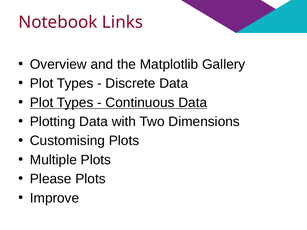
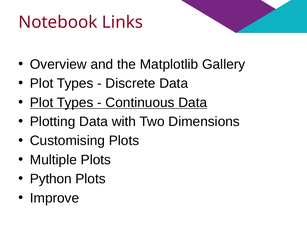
Please: Please -> Python (51, 179)
